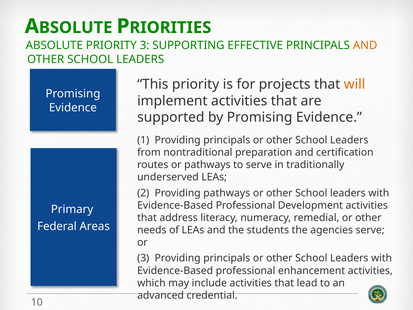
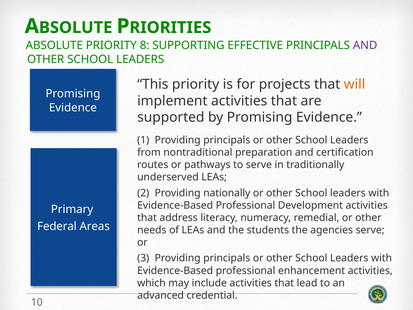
PRIORITY 3: 3 -> 8 (145, 45)
AND colour: orange -> purple (365, 45)
Providing pathways: pathways -> nationally (227, 193)
